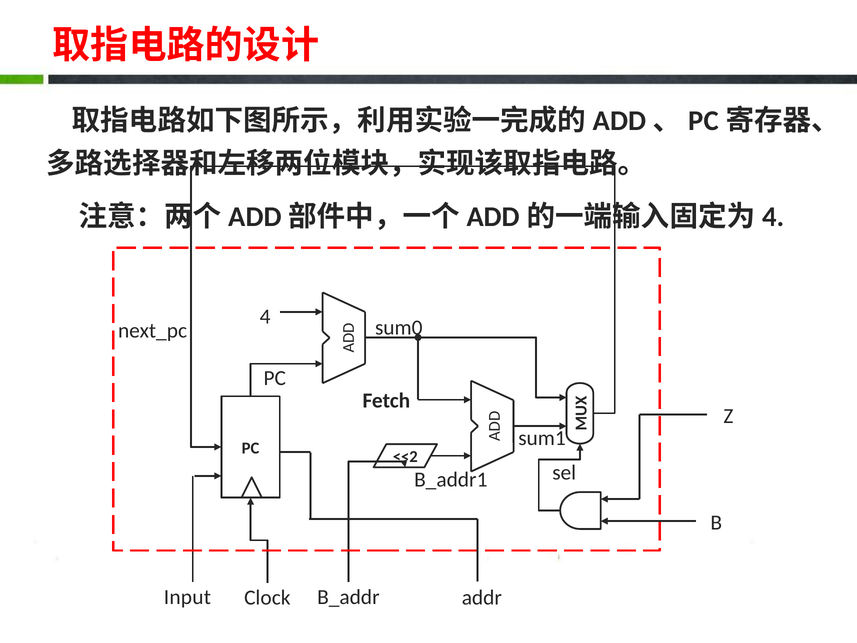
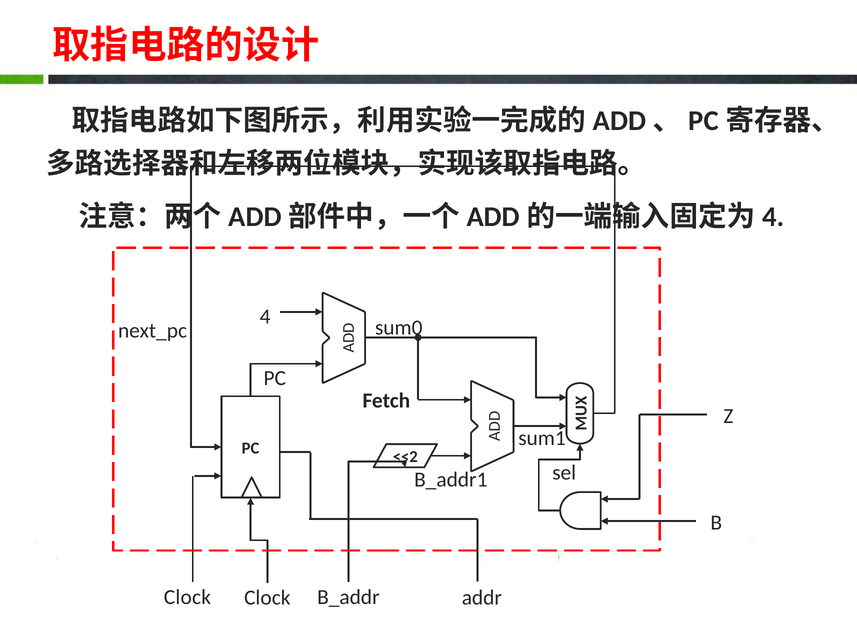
Input: Input -> Clock (187, 597)
